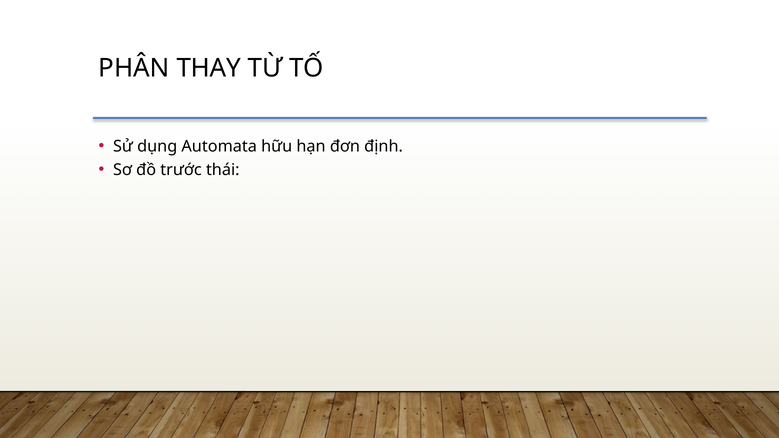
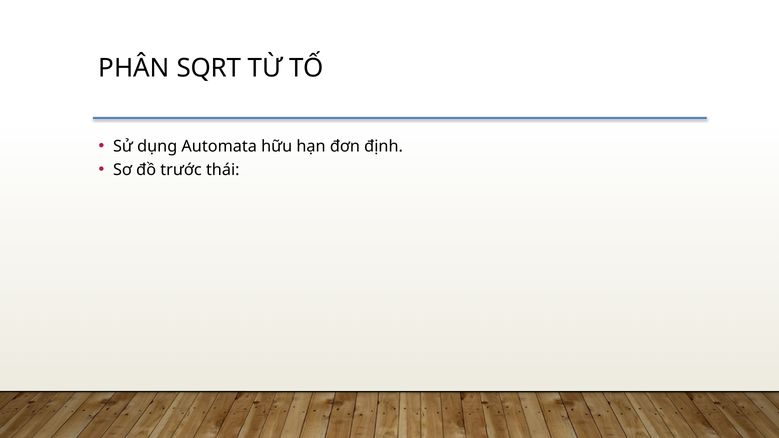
THAY: THAY -> SQRT (209, 68)
